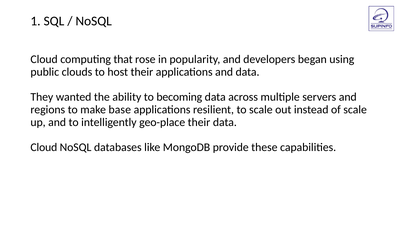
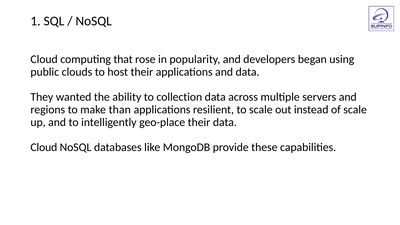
becoming: becoming -> collection (179, 97)
base: base -> than (120, 110)
